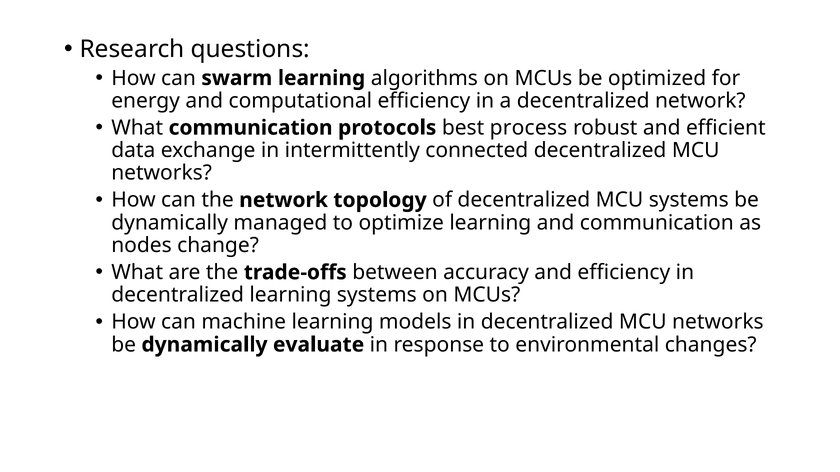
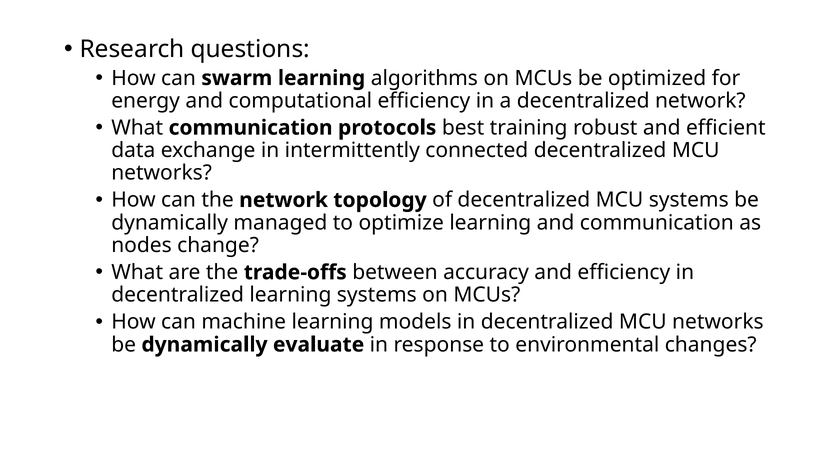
process: process -> training (529, 128)
